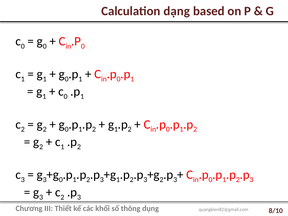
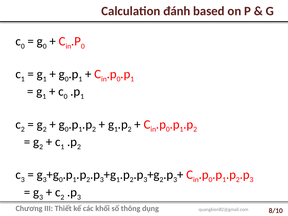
dạng: dạng -> đánh (177, 11)
